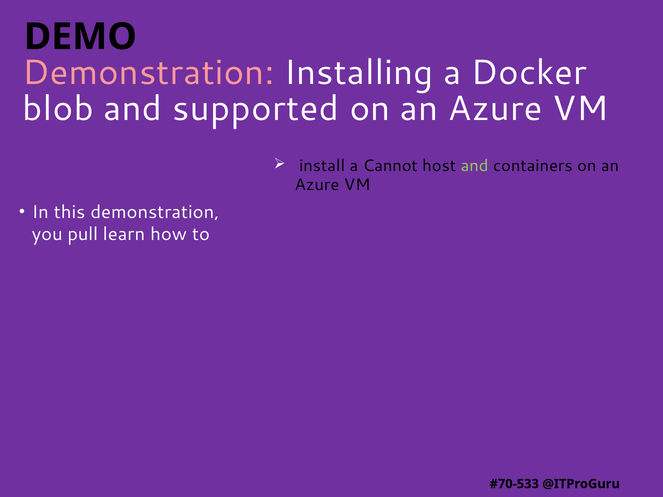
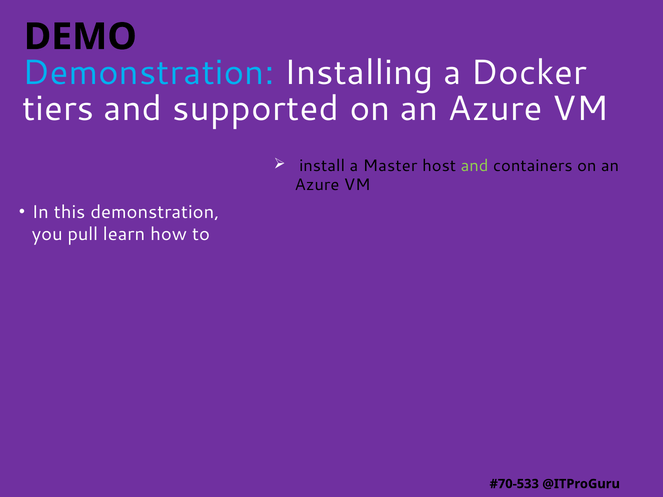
Demonstration colour: pink -> light blue (148, 73)
blob: blob -> tiers (58, 109)
Cannot: Cannot -> Master (390, 166)
